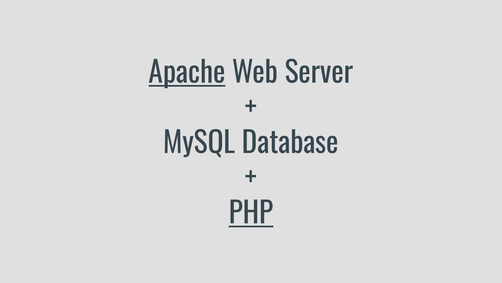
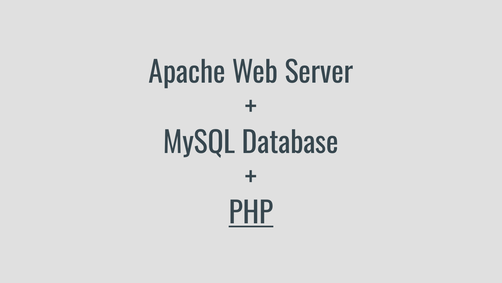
Apache underline: present -> none (187, 73)
